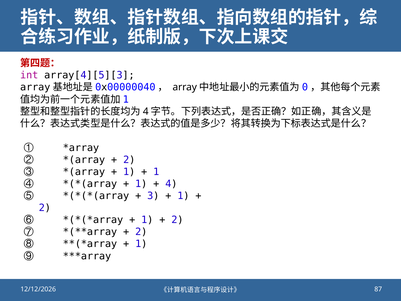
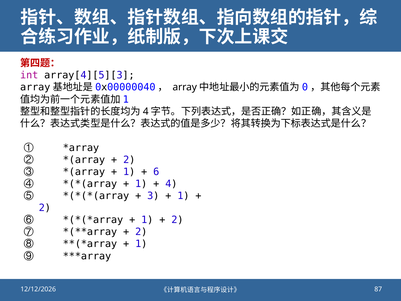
1: 1 -> 6 (156, 172)
